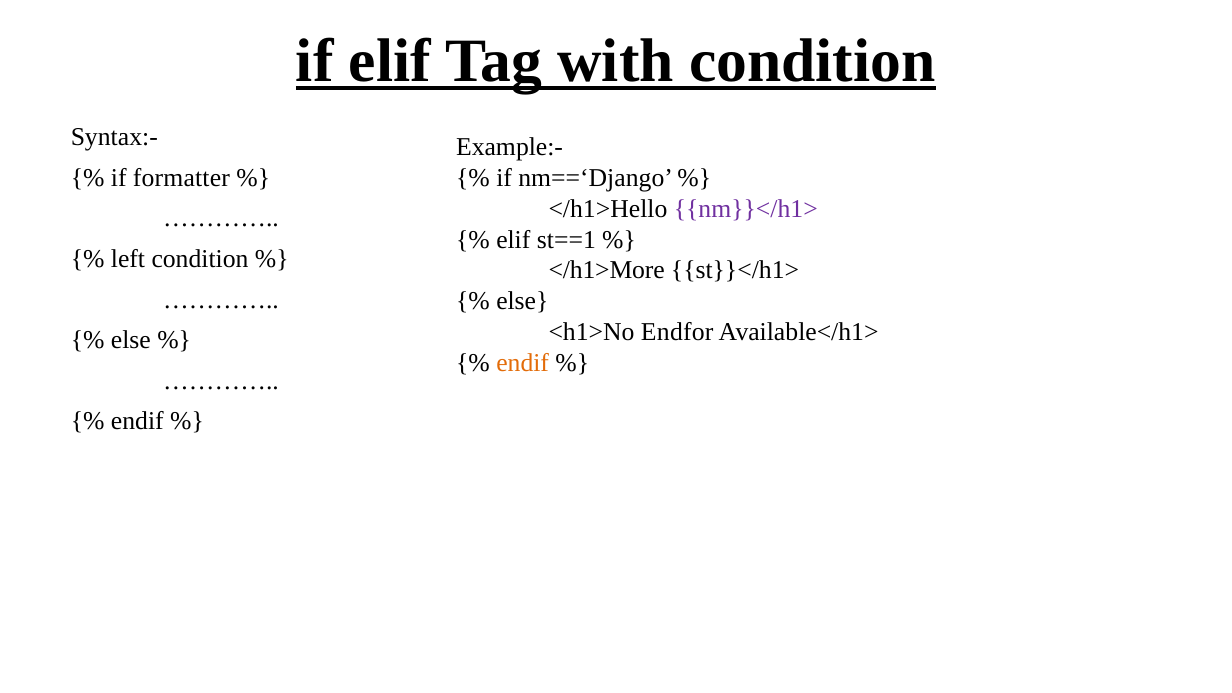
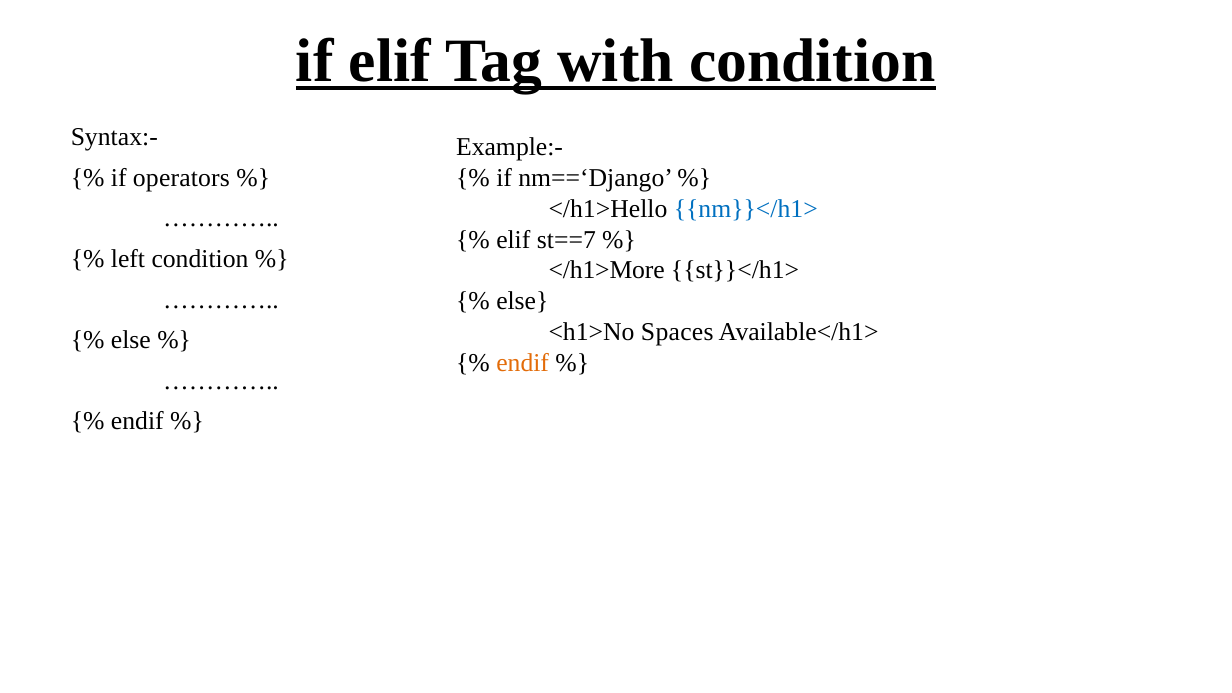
formatter: formatter -> operators (181, 178)
nm}}</h1> colour: purple -> blue (746, 209)
st==1: st==1 -> st==7 (566, 240)
Endfor: Endfor -> Spaces (677, 332)
